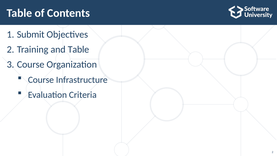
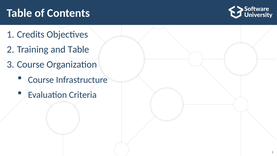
Submit: Submit -> Credits (31, 34)
